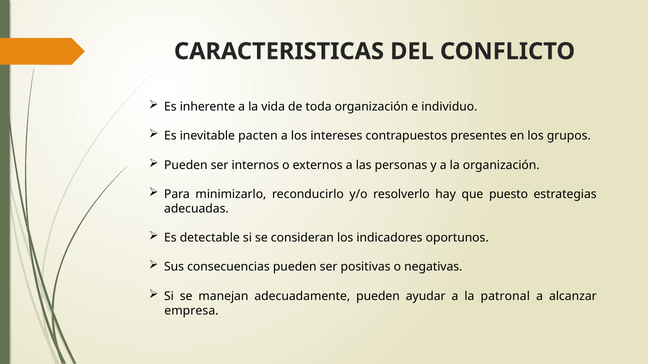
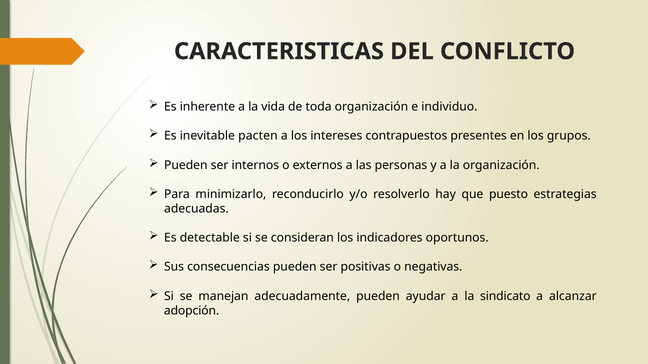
patronal: patronal -> sindicato (505, 296)
empresa: empresa -> adopción (192, 311)
